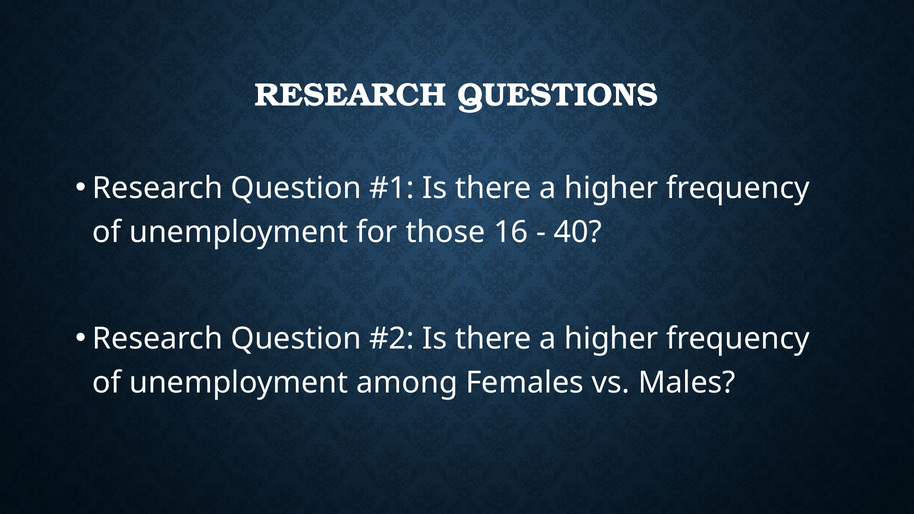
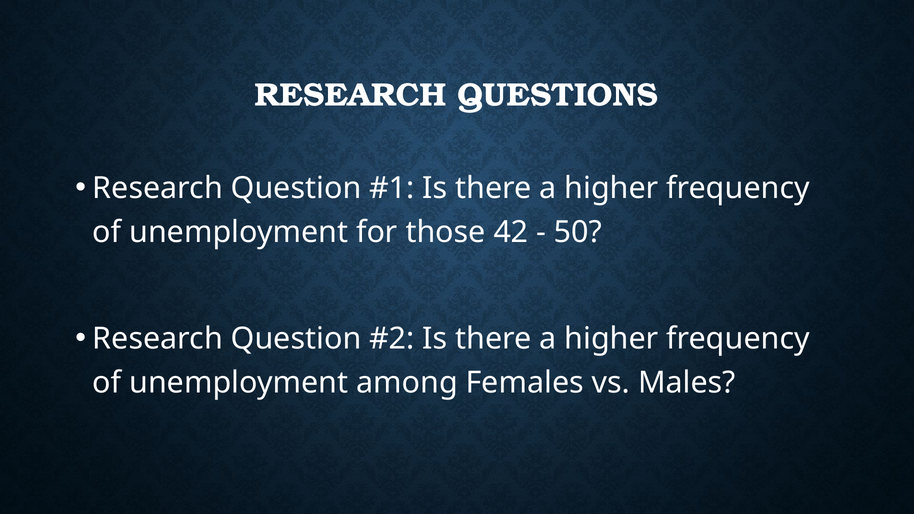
16: 16 -> 42 (511, 232)
40: 40 -> 50 (578, 232)
